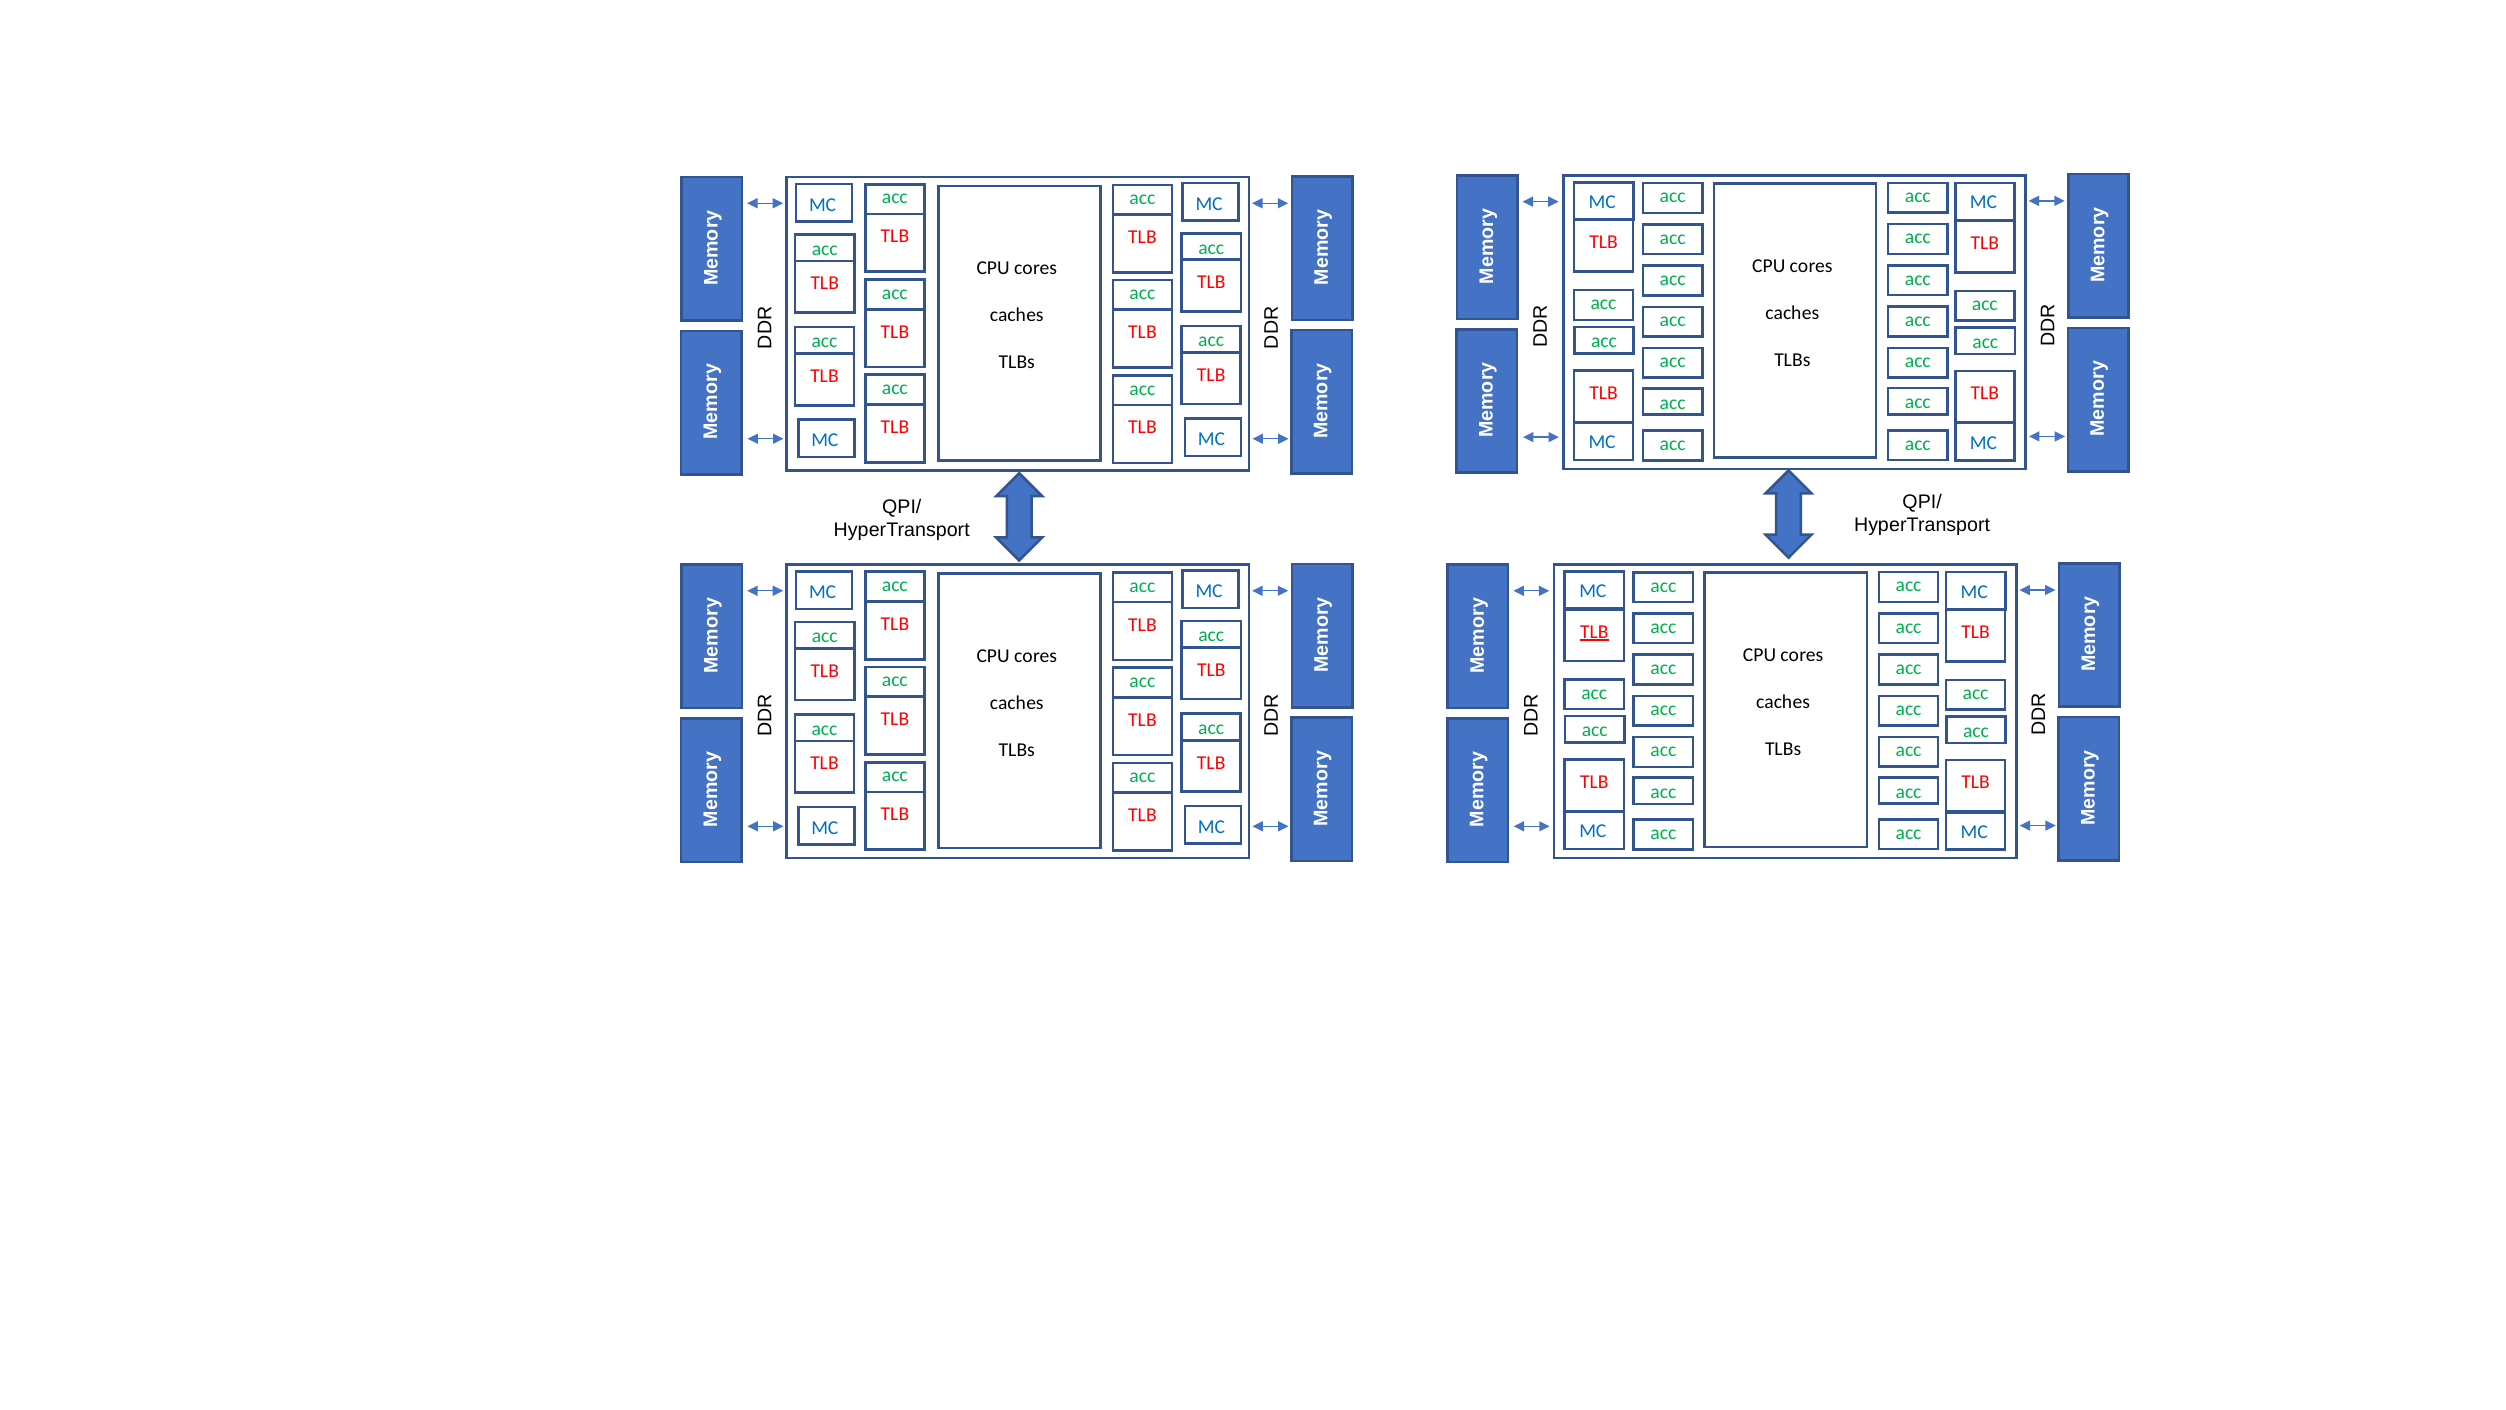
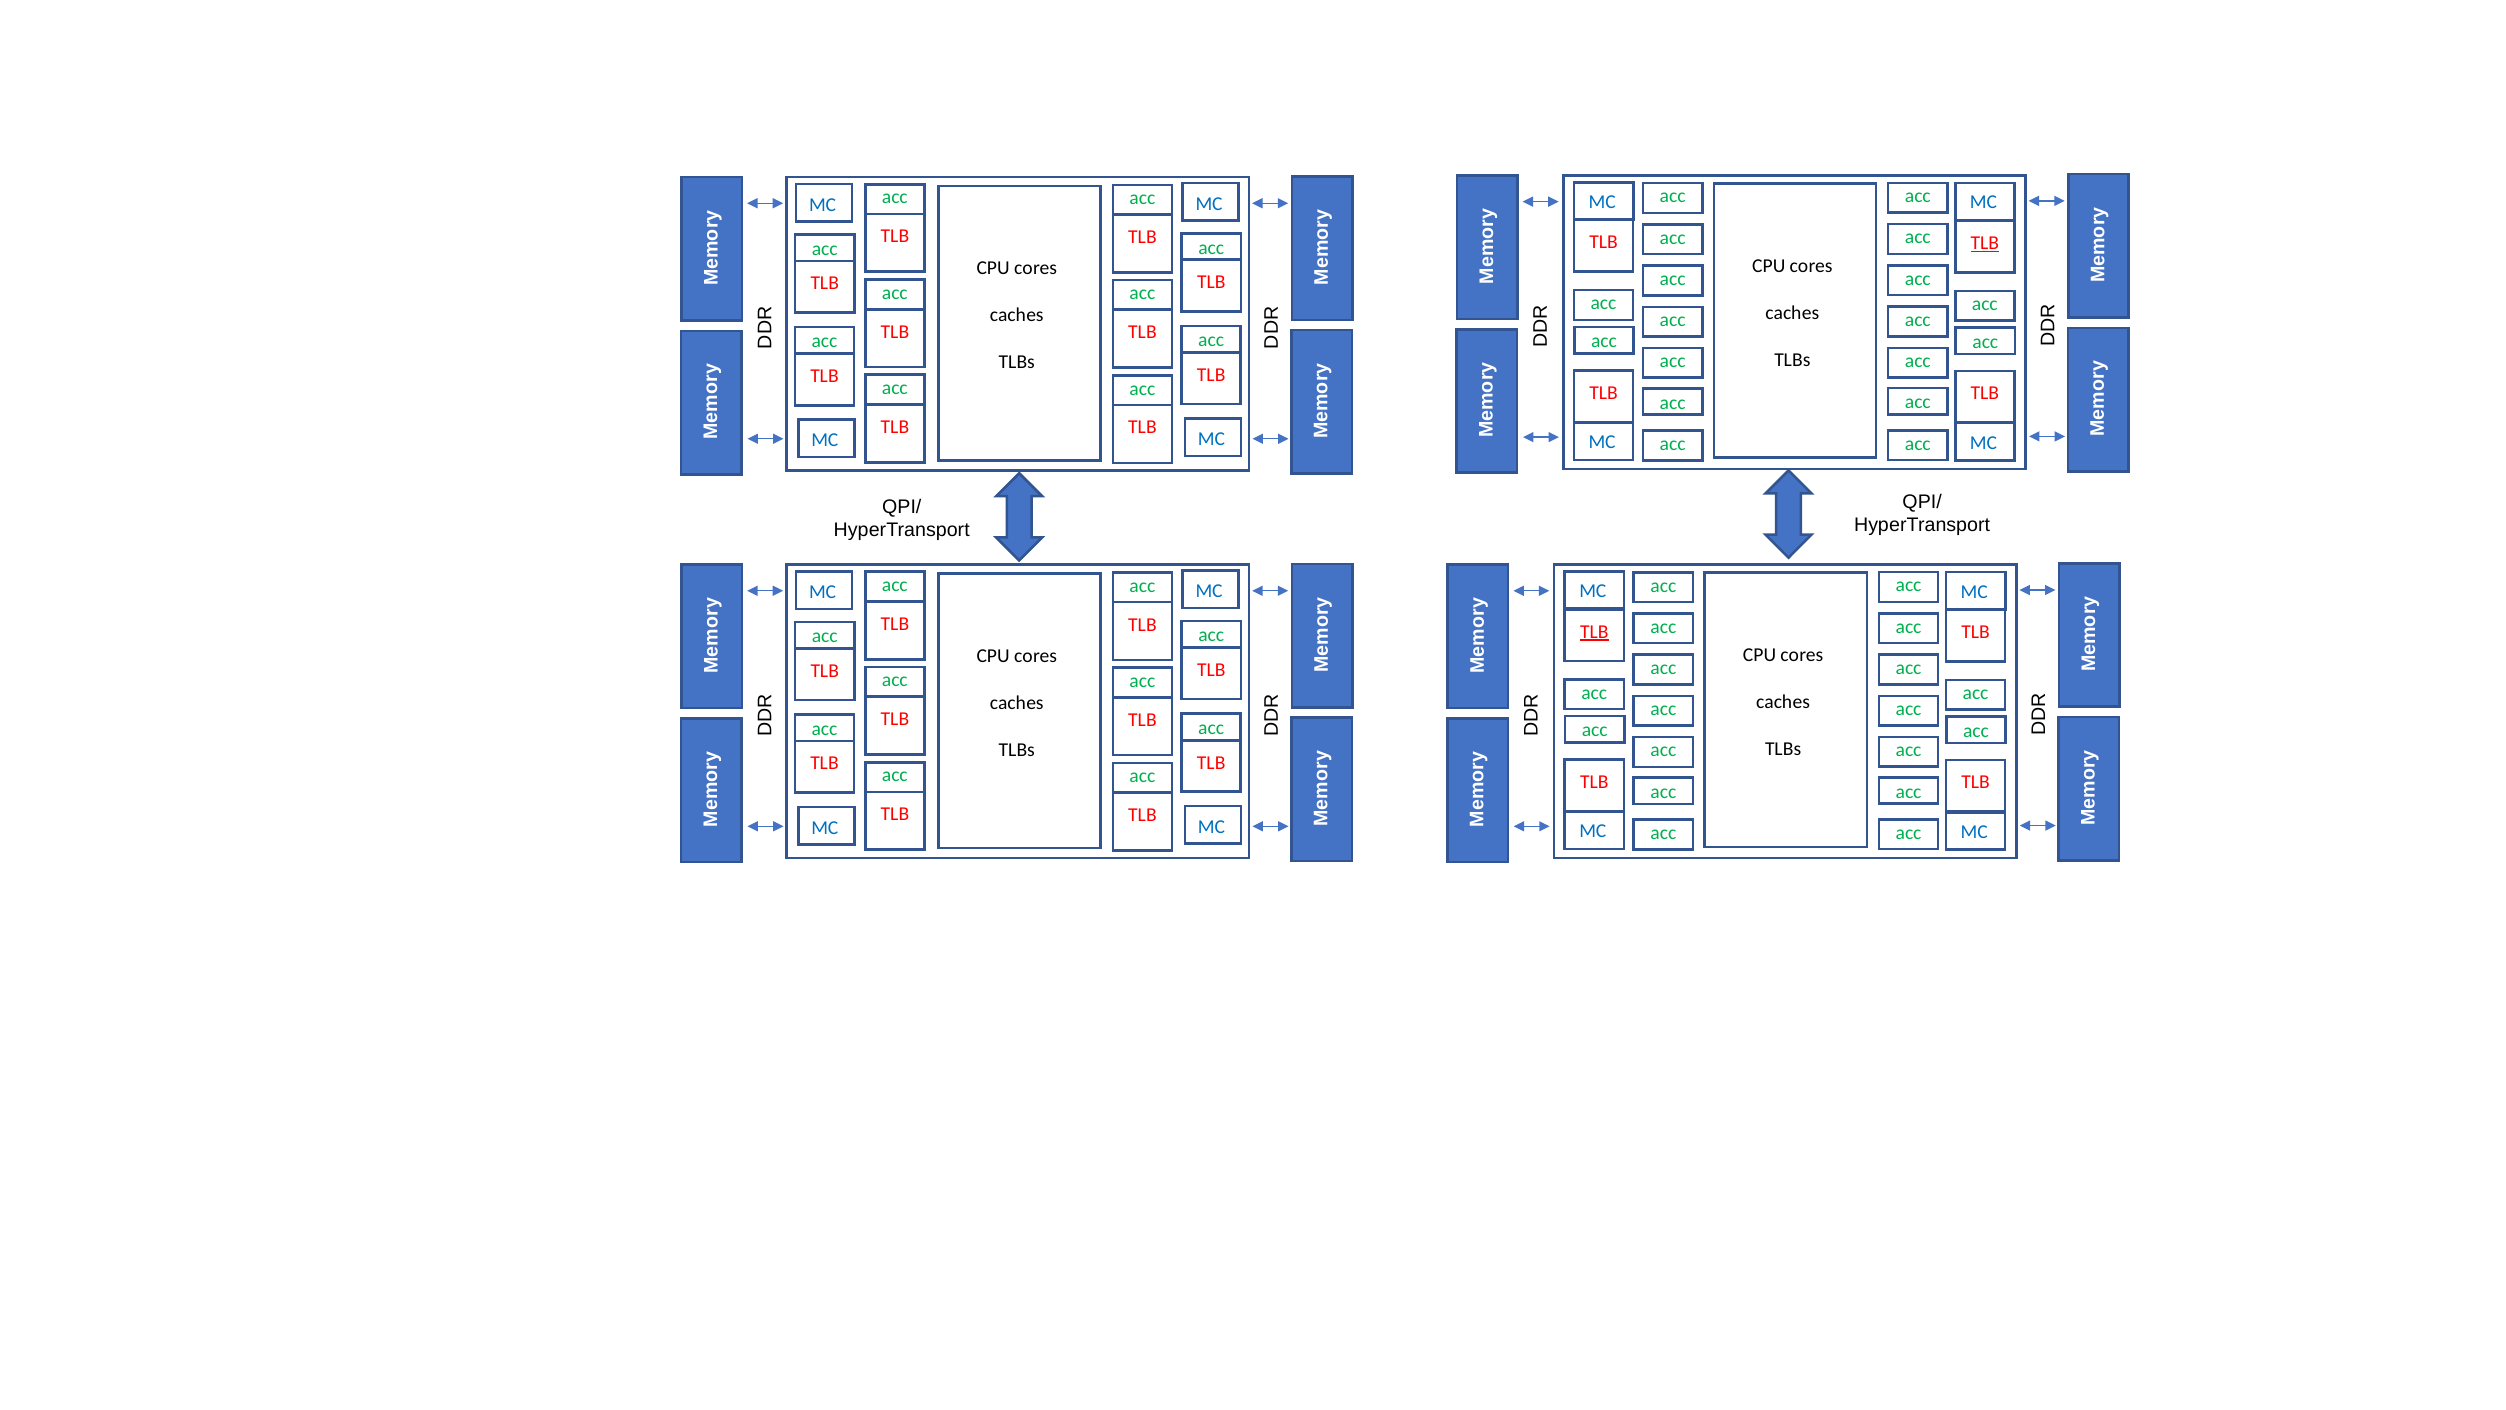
TLB underline: none -> present (1985, 243)
